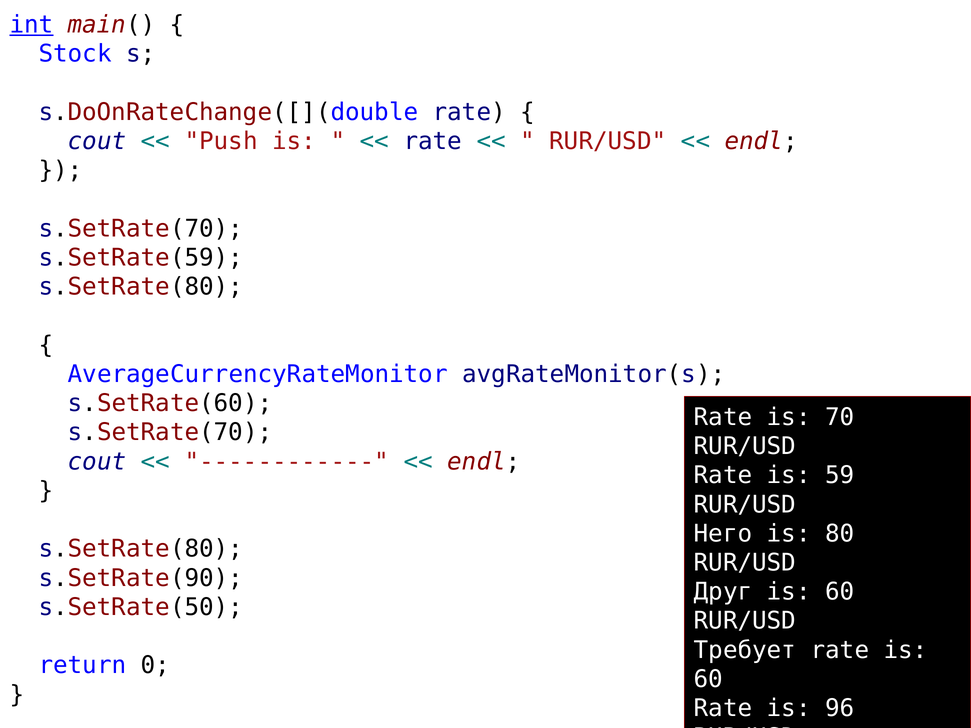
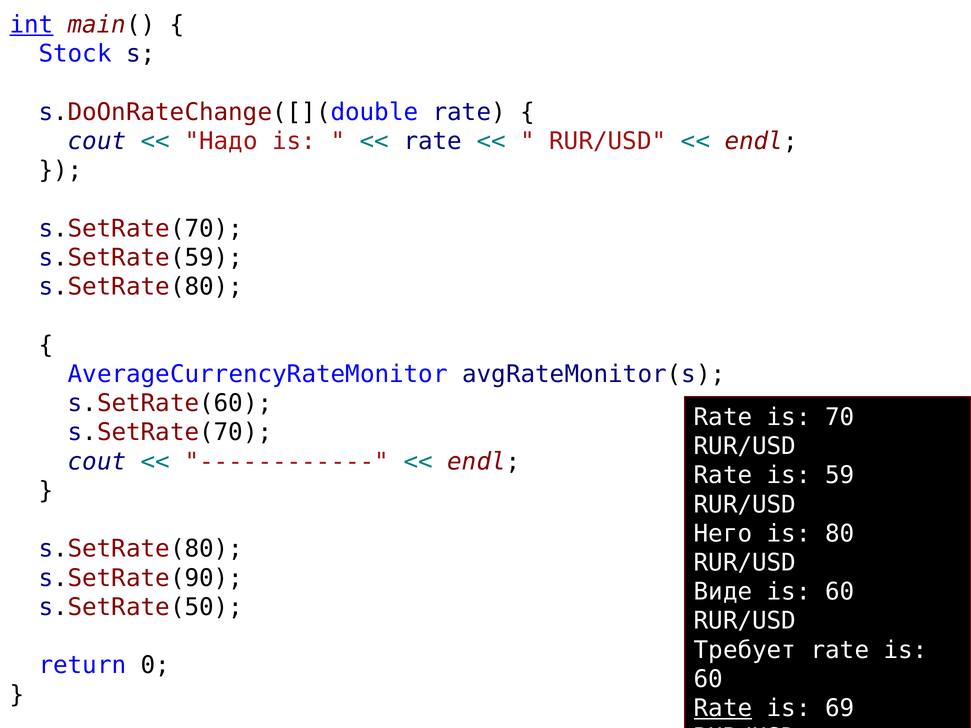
Push: Push -> Надо (221, 141)
Друг: Друг -> Виде (723, 592)
Rate underline: none -> present (723, 709)
96: 96 -> 69 (840, 709)
